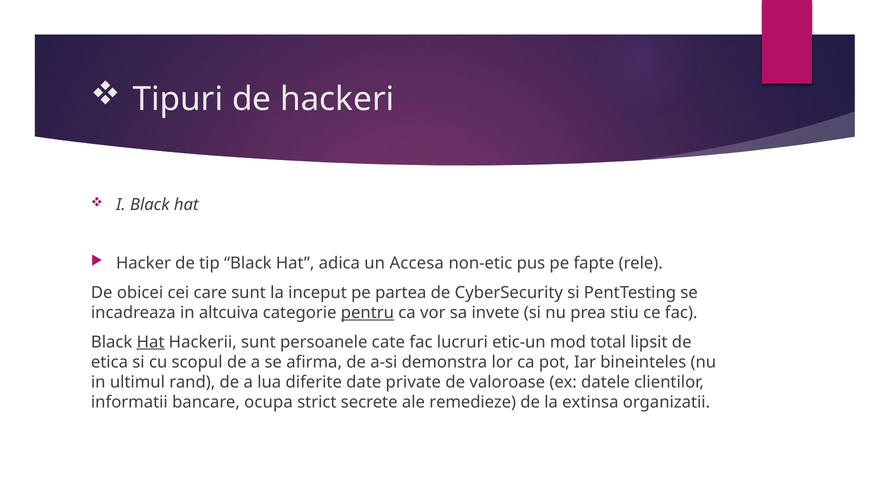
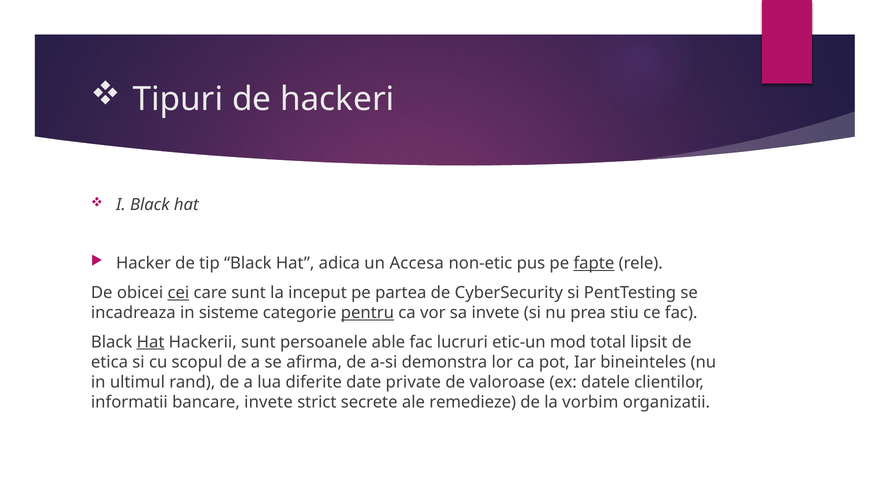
fapte underline: none -> present (594, 263)
cei underline: none -> present (178, 292)
altcuiva: altcuiva -> sisteme (229, 312)
cate: cate -> able (388, 342)
bancare ocupa: ocupa -> invete (268, 402)
extinsa: extinsa -> vorbim (590, 402)
